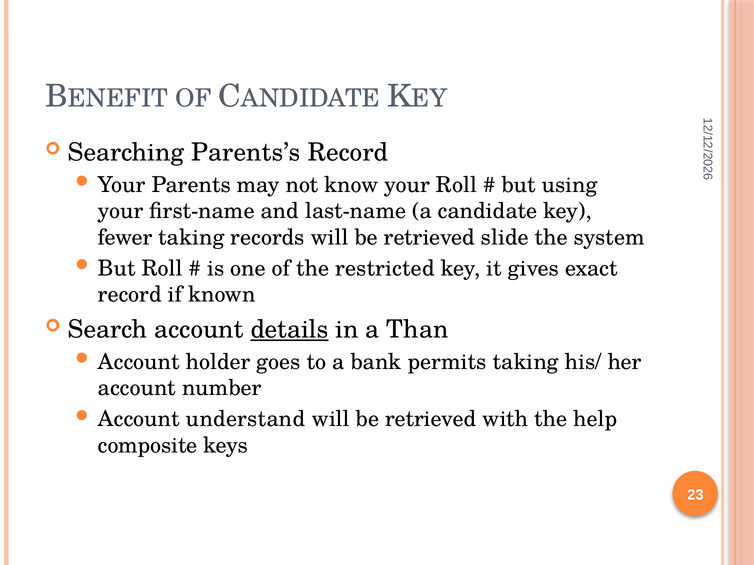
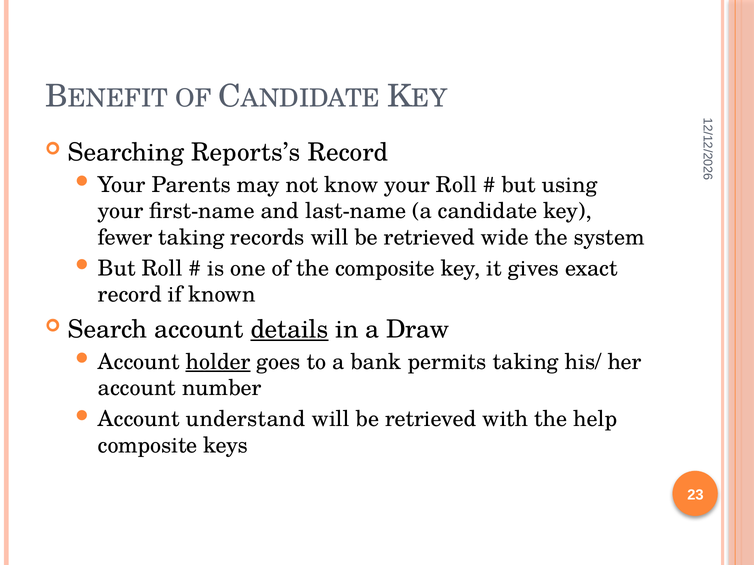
Parents’s: Parents’s -> Reports’s (246, 153)
slide: slide -> wide (505, 238)
the restricted: restricted -> composite (385, 269)
Than: Than -> Draw (418, 330)
holder underline: none -> present (218, 362)
